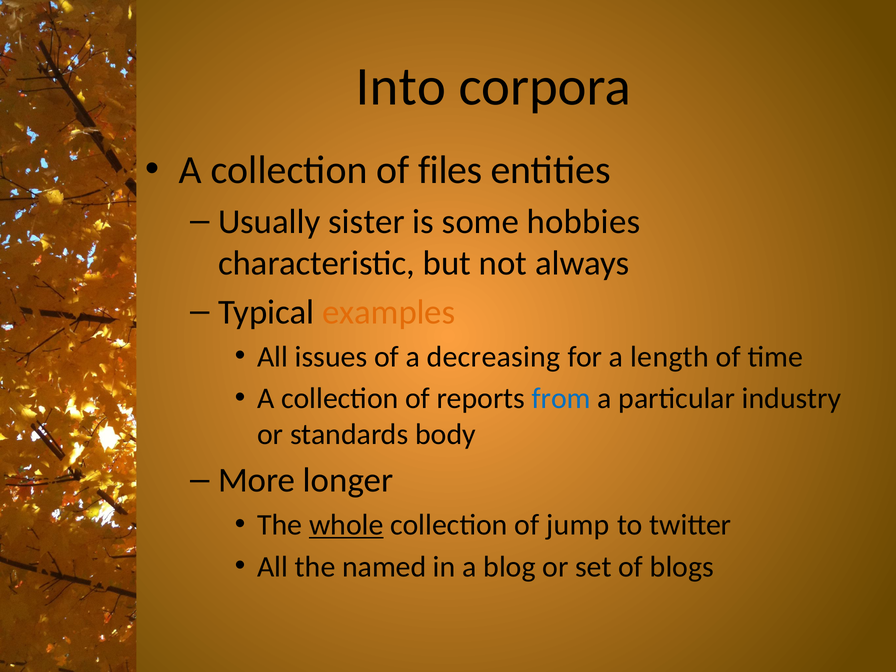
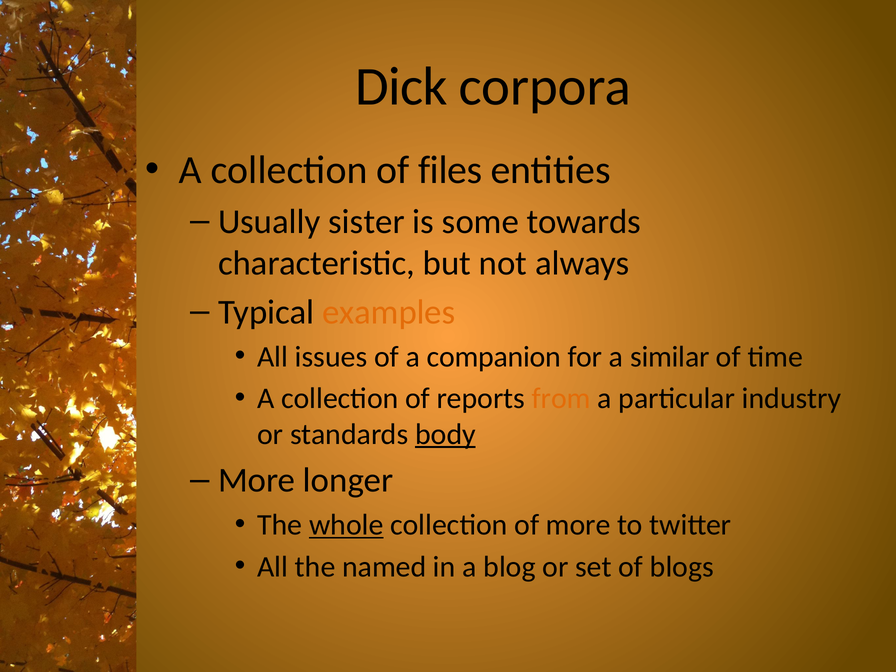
Into: Into -> Dick (401, 87)
hobbies: hobbies -> towards (584, 222)
decreasing: decreasing -> companion (494, 357)
length: length -> similar (670, 357)
from colour: blue -> orange (561, 398)
body underline: none -> present (445, 434)
of jump: jump -> more (578, 525)
